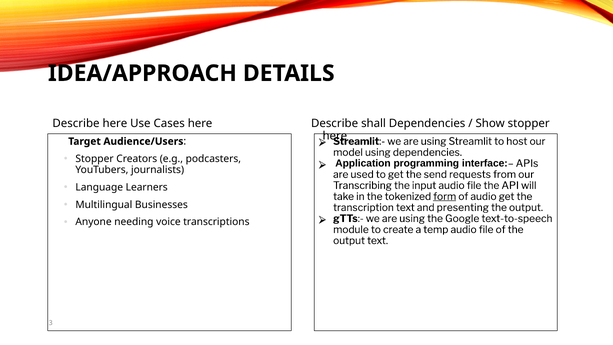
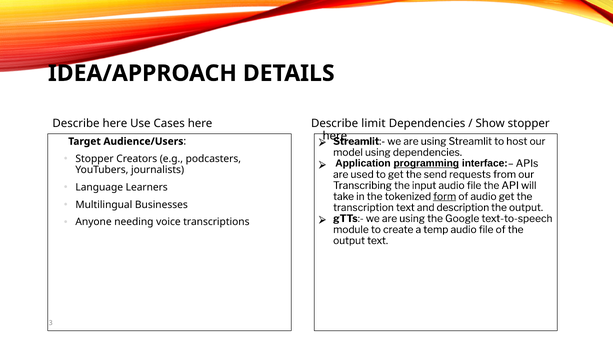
shall: shall -> limit (373, 123)
programming underline: none -> present (426, 163)
presenting: presenting -> description (463, 207)
